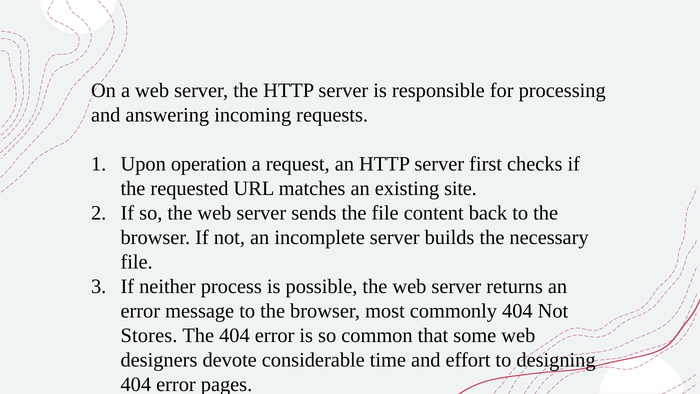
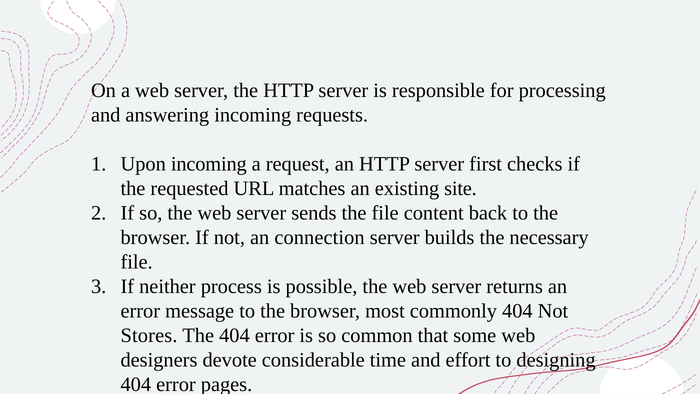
Upon operation: operation -> incoming (209, 164)
incomplete: incomplete -> connection (320, 237)
